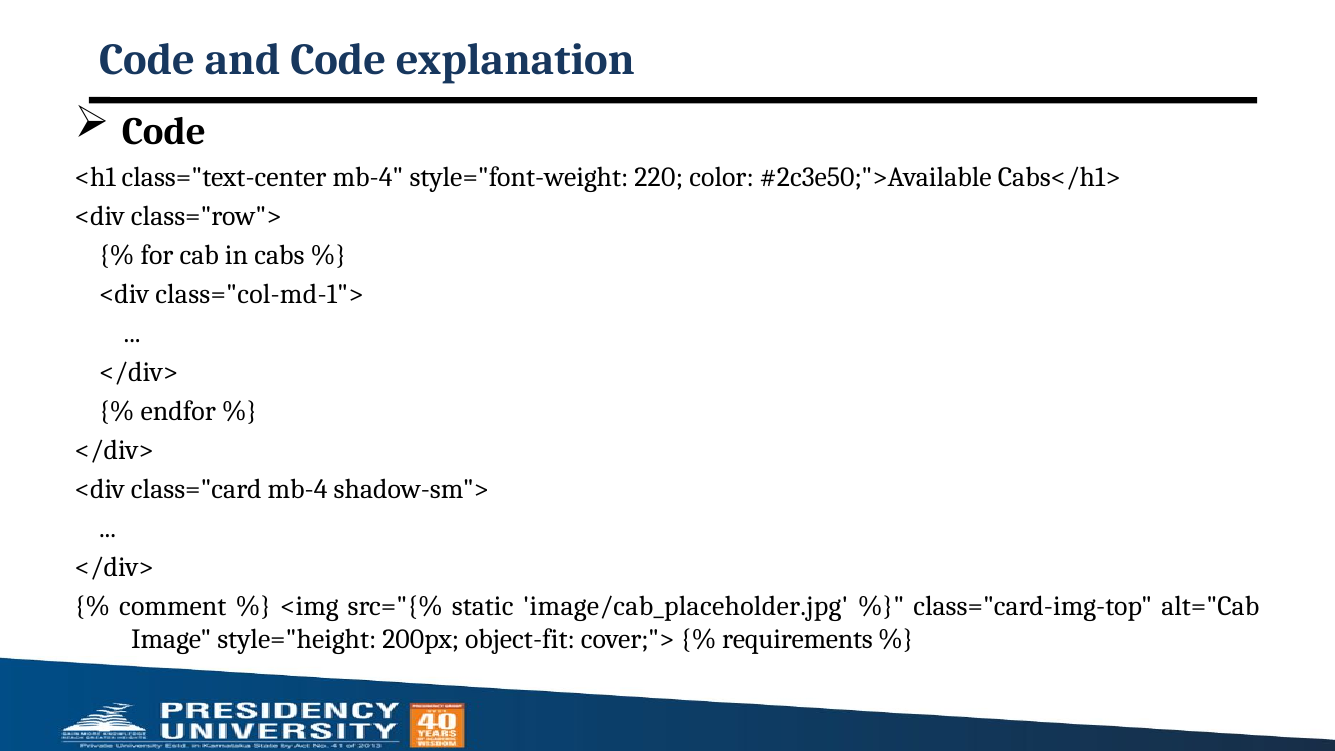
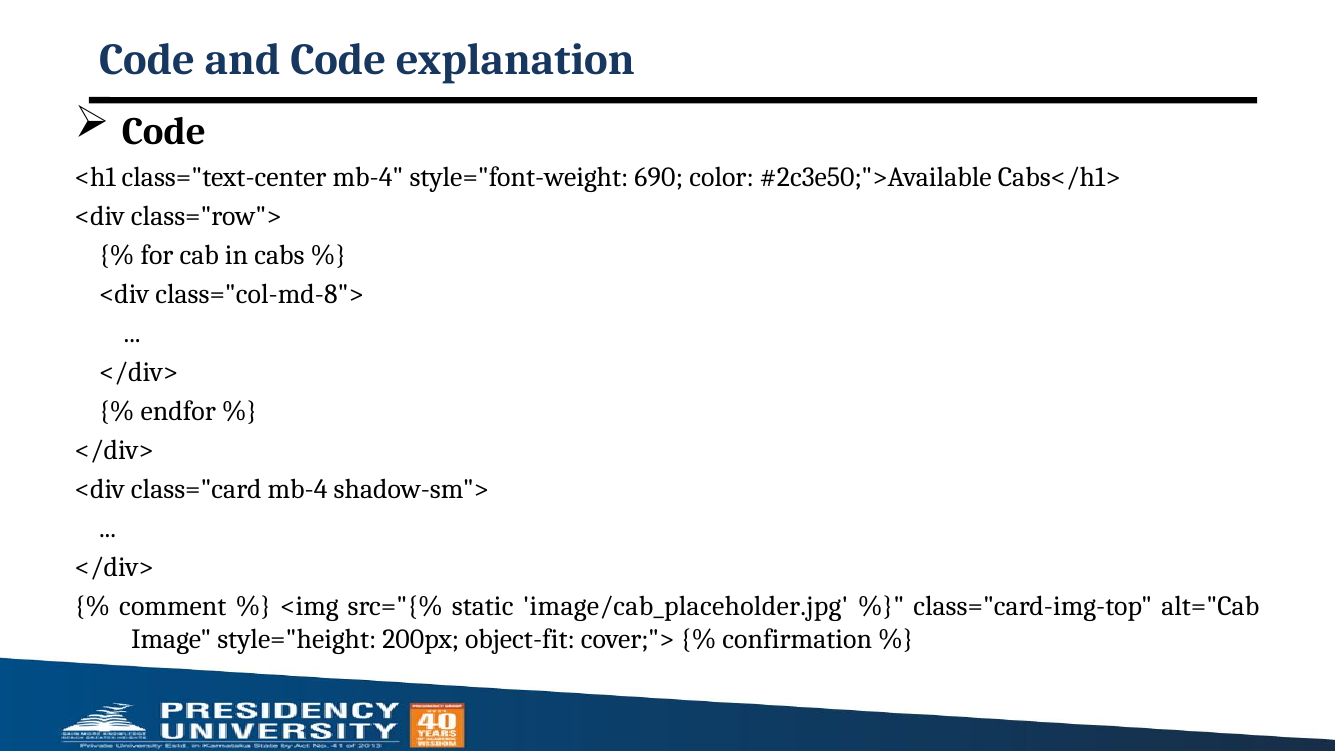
220: 220 -> 690 (659, 178)
class="col-md-1">: class="col-md-1"> -> class="col-md-8"> (260, 295)
requirements: requirements -> confirmation (797, 640)
